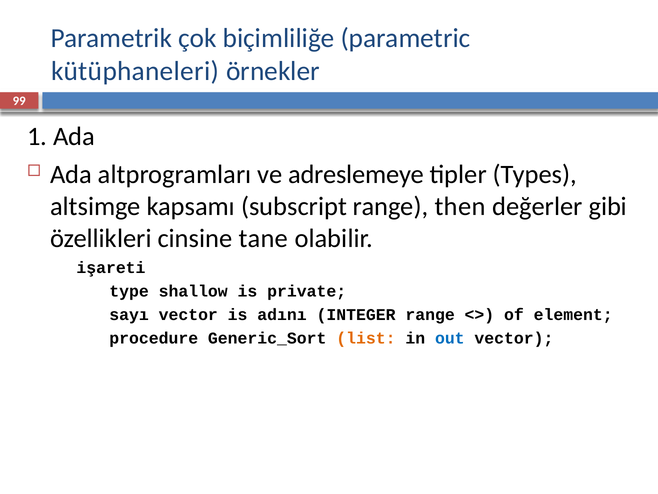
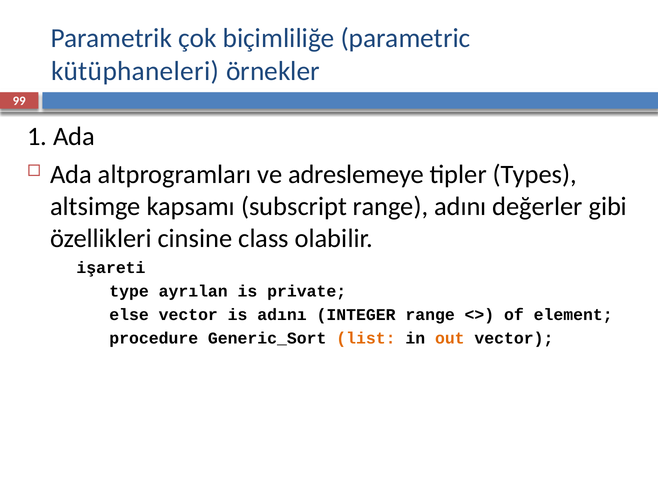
range then: then -> adını (460, 206)
tane: tane -> class (264, 238)
shallow: shallow -> ayrılan (193, 291)
sayı: sayı -> else (129, 315)
out colour: blue -> orange (450, 338)
